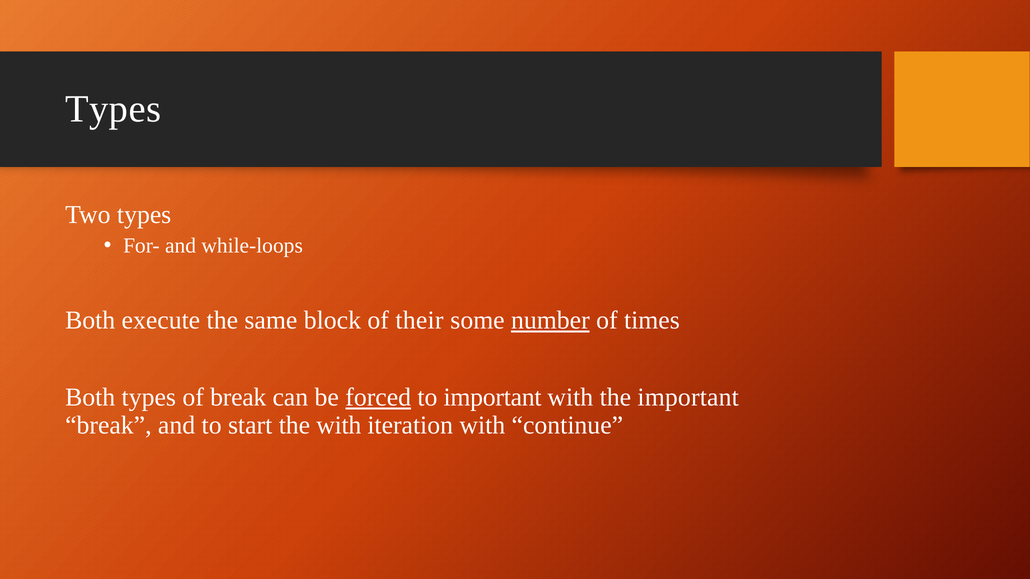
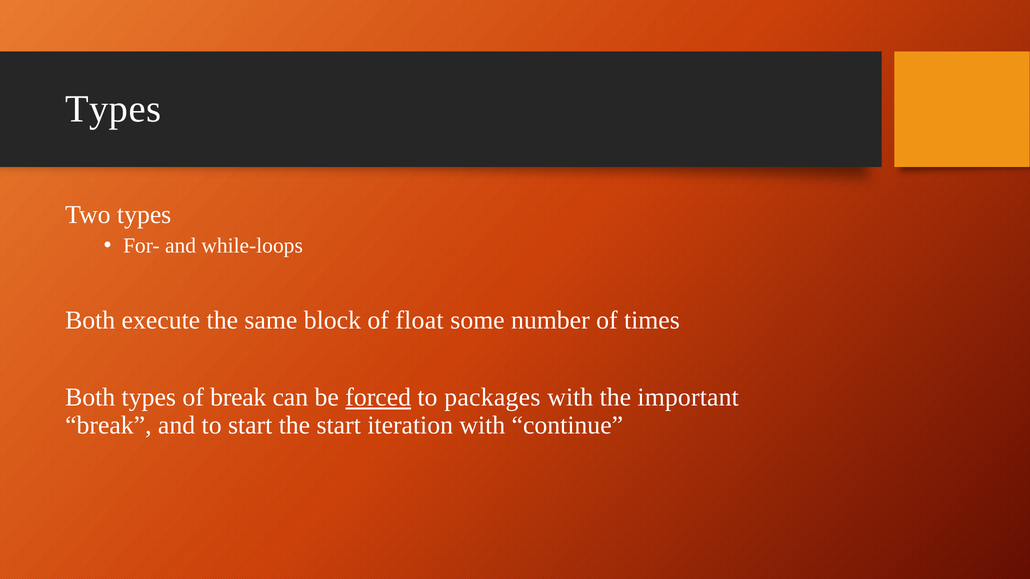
their: their -> float (419, 321)
number underline: present -> none (550, 321)
to important: important -> packages (492, 398)
the with: with -> start (339, 425)
